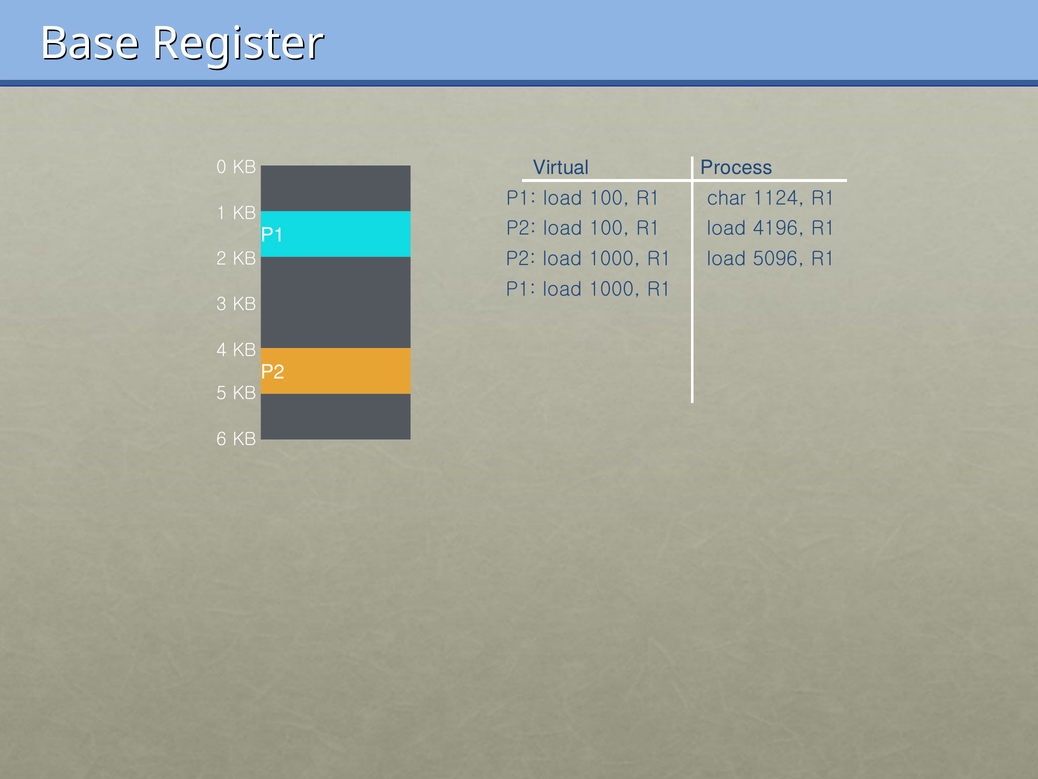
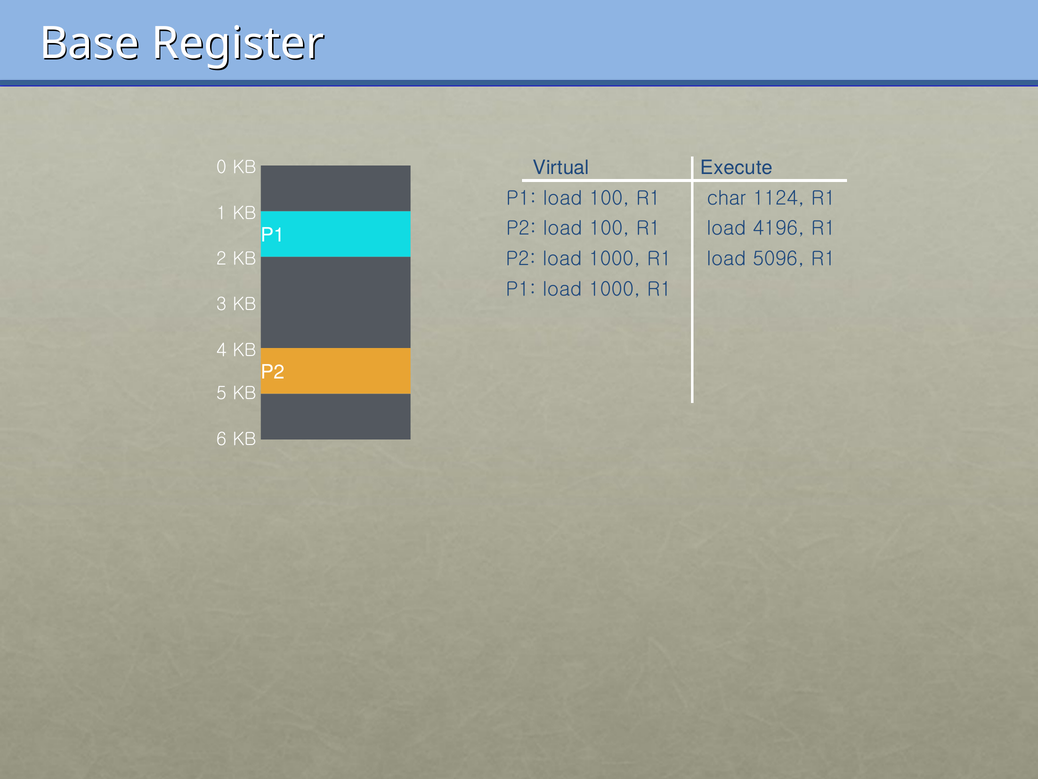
Process: Process -> Execute (736, 167)
